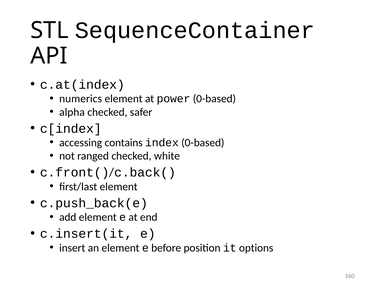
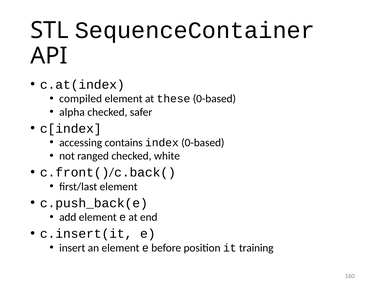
numerics: numerics -> compiled (81, 99)
power: power -> these (173, 99)
options: options -> training (256, 248)
